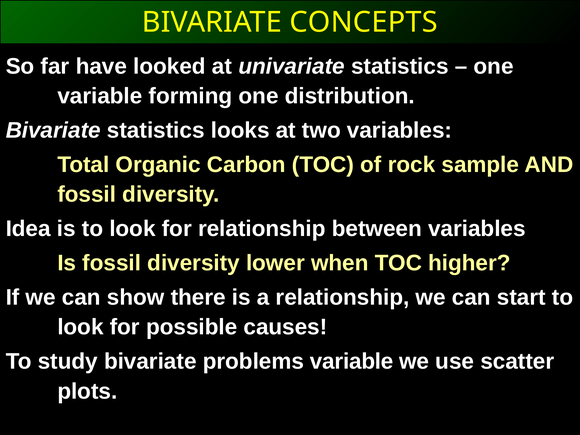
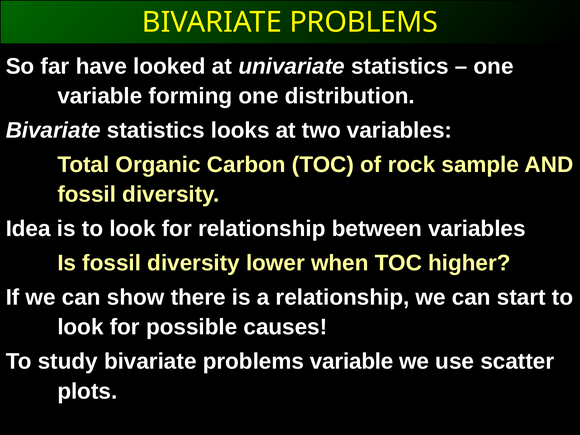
CONCEPTS: CONCEPTS -> PROBLEMS (364, 22)
